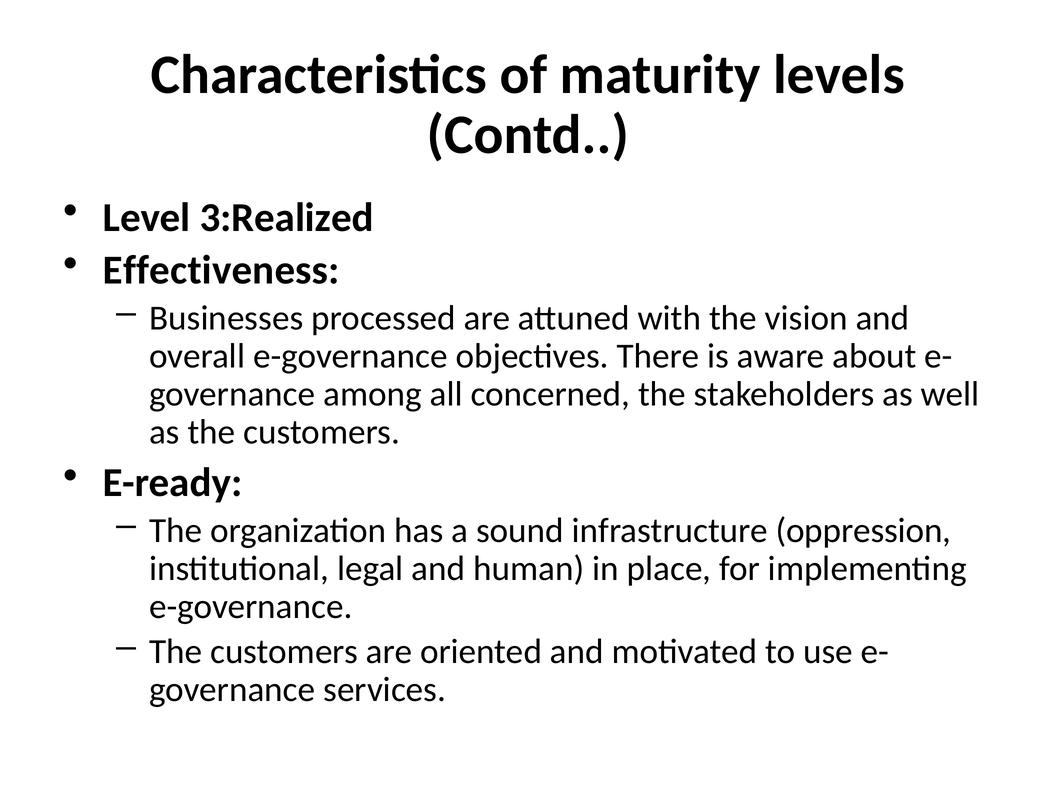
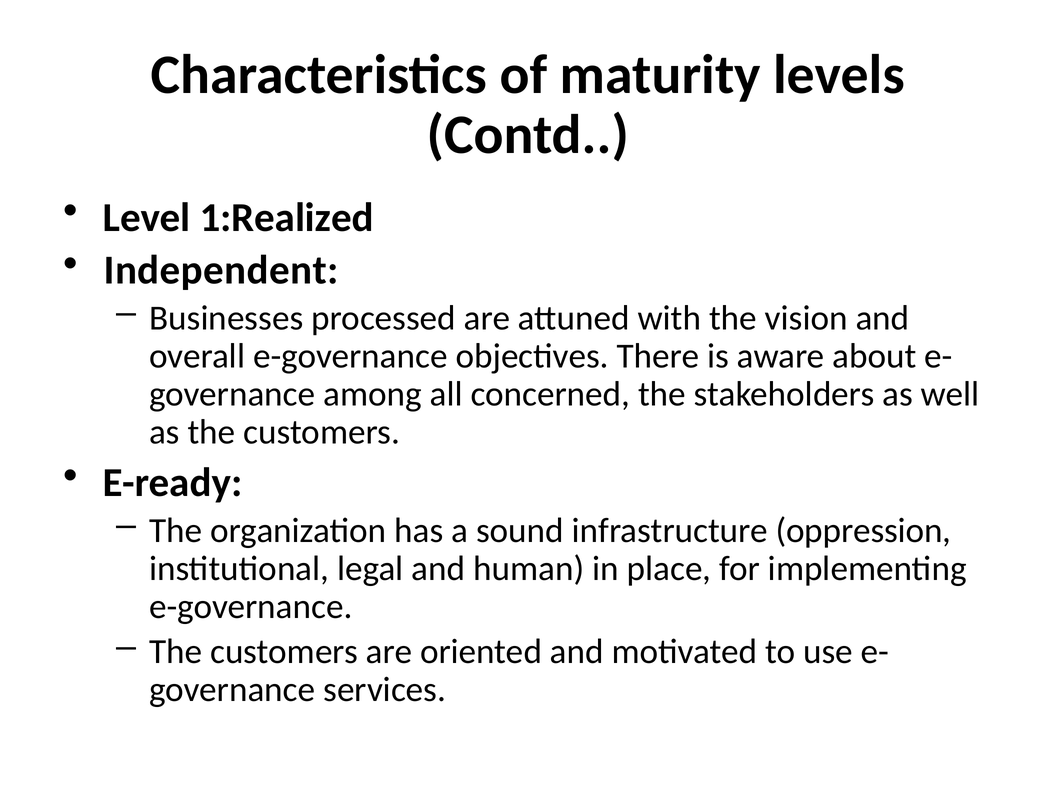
3:Realized: 3:Realized -> 1:Realized (287, 218)
Effectiveness: Effectiveness -> Independent (221, 270)
